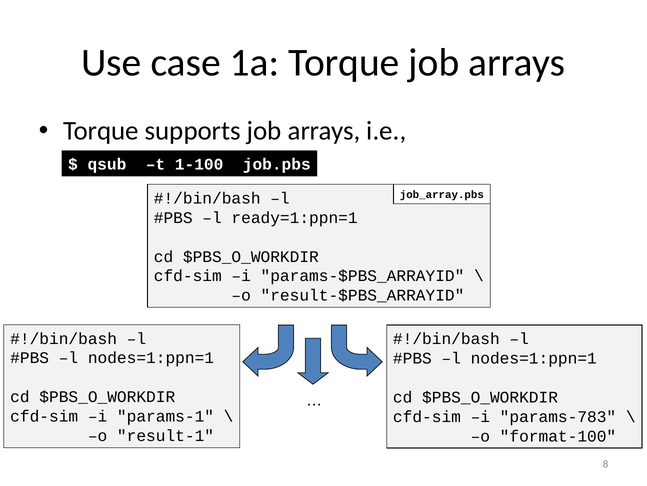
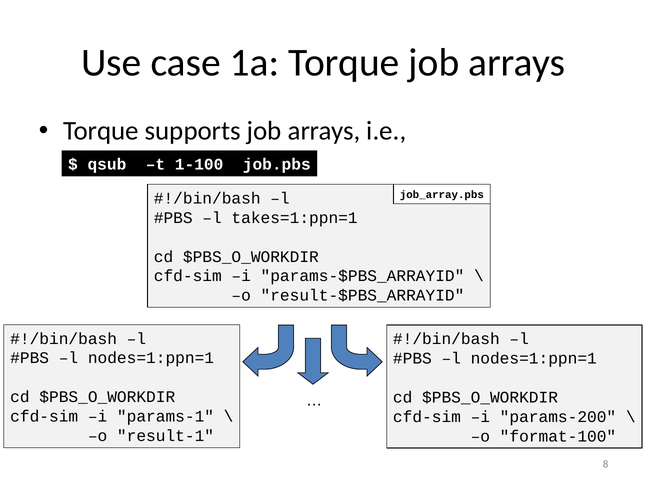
ready=1:ppn=1: ready=1:ppn=1 -> takes=1:ppn=1 (295, 217)
params-783: params-783 -> params-200 (558, 416)
